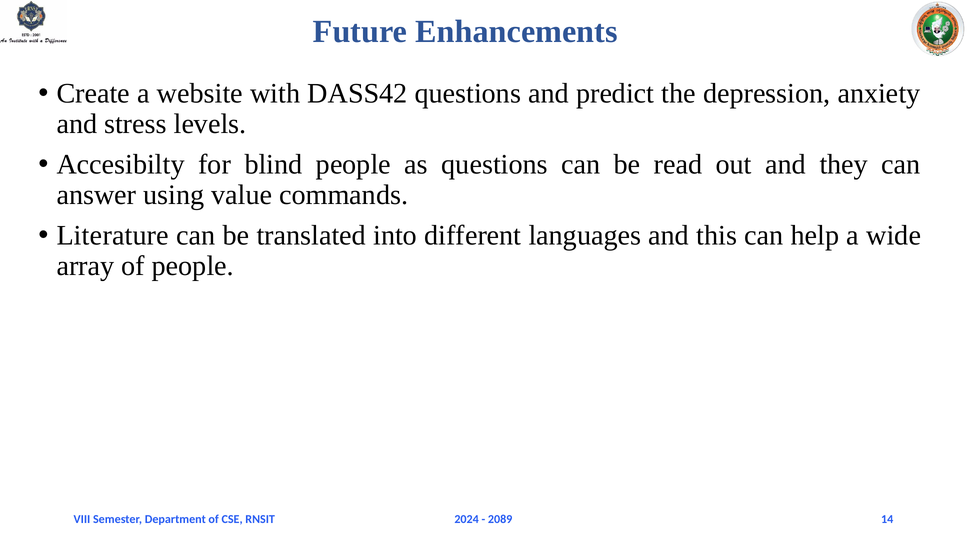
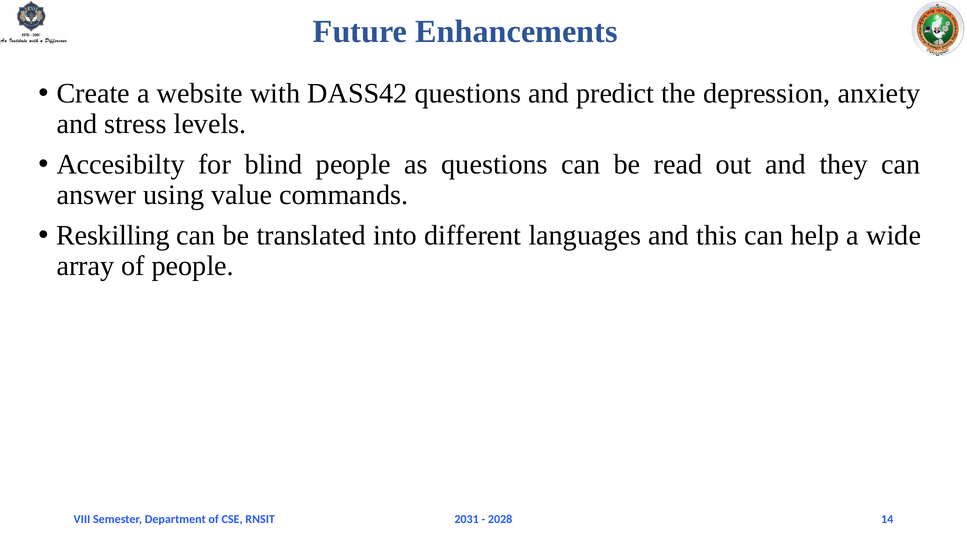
Literature: Literature -> Reskilling (113, 235)
2024: 2024 -> 2031 (467, 519)
2089: 2089 -> 2028 (500, 519)
